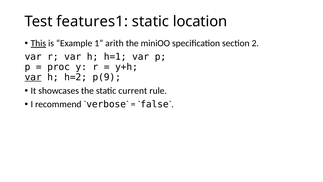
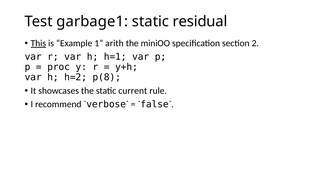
features1: features1 -> garbage1 (92, 21)
location: location -> residual (200, 21)
var underline: present -> none (33, 77)
p(9: p(9 -> p(8 (107, 77)
